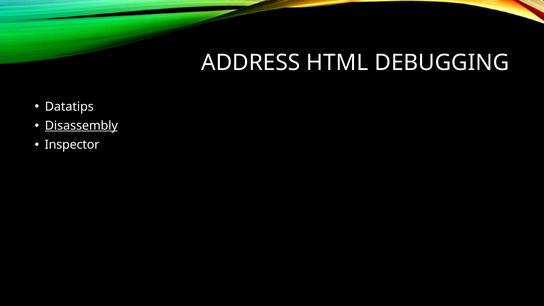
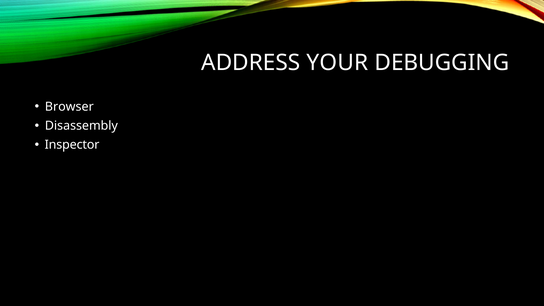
HTML: HTML -> YOUR (337, 63)
Datatips: Datatips -> Browser (69, 107)
Disassembly underline: present -> none (81, 126)
